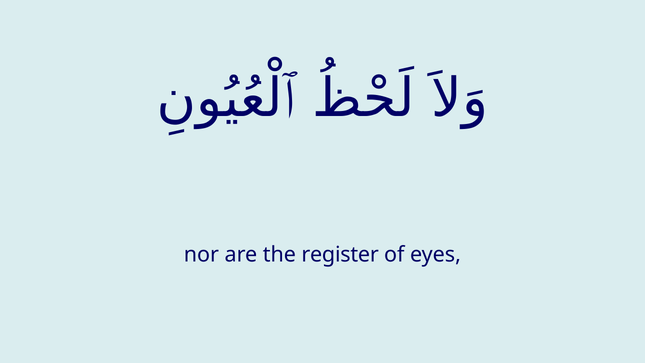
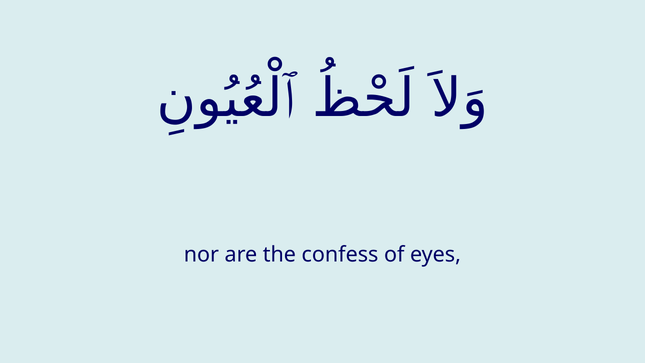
register: register -> confess (340, 255)
